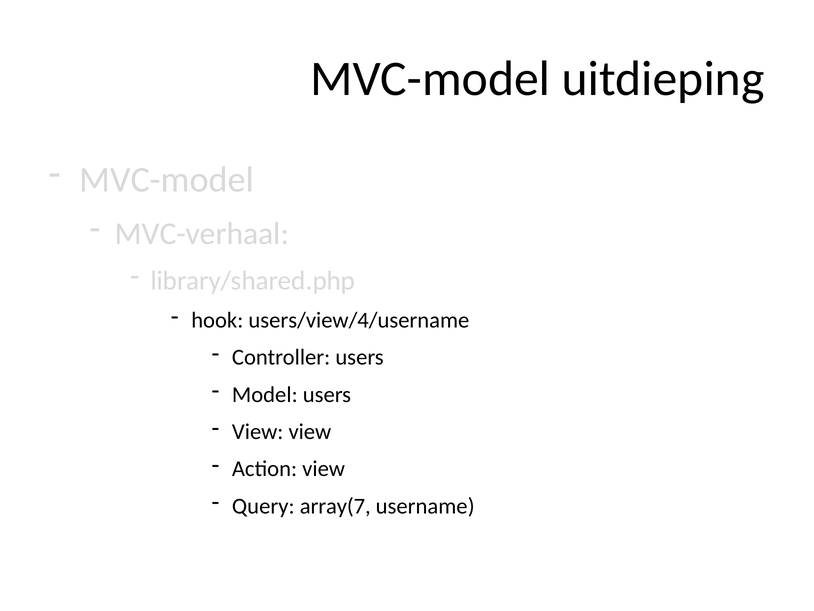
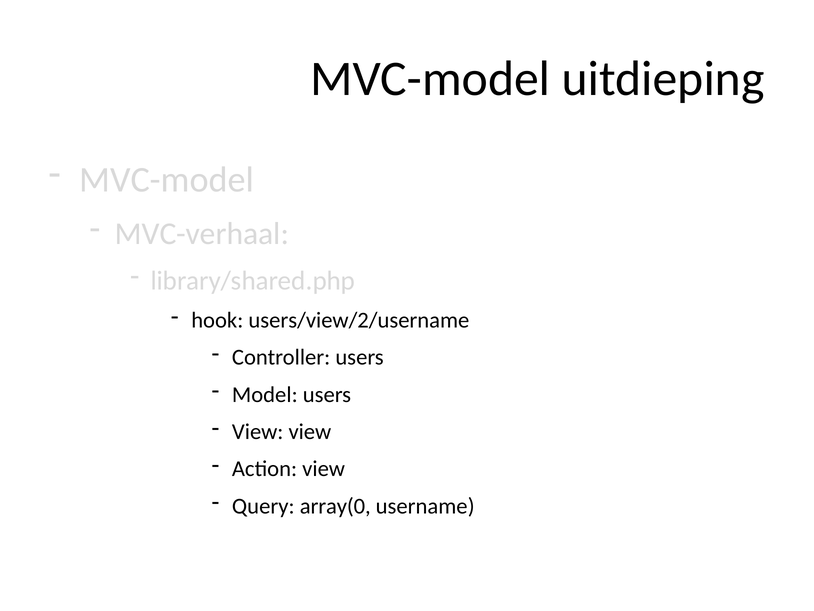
users/view/4/username: users/view/4/username -> users/view/2/username (359, 320)
array(7: array(7 -> array(0 (335, 506)
